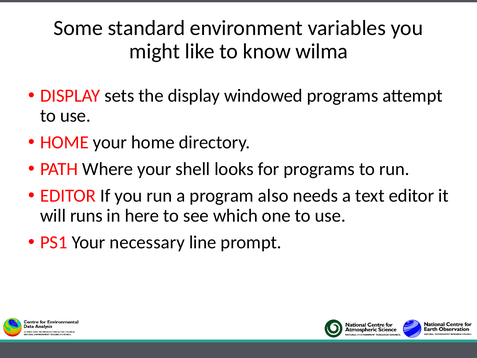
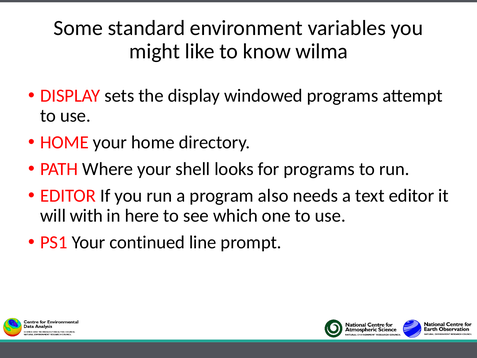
runs: runs -> with (86, 216)
necessary: necessary -> continued (147, 242)
